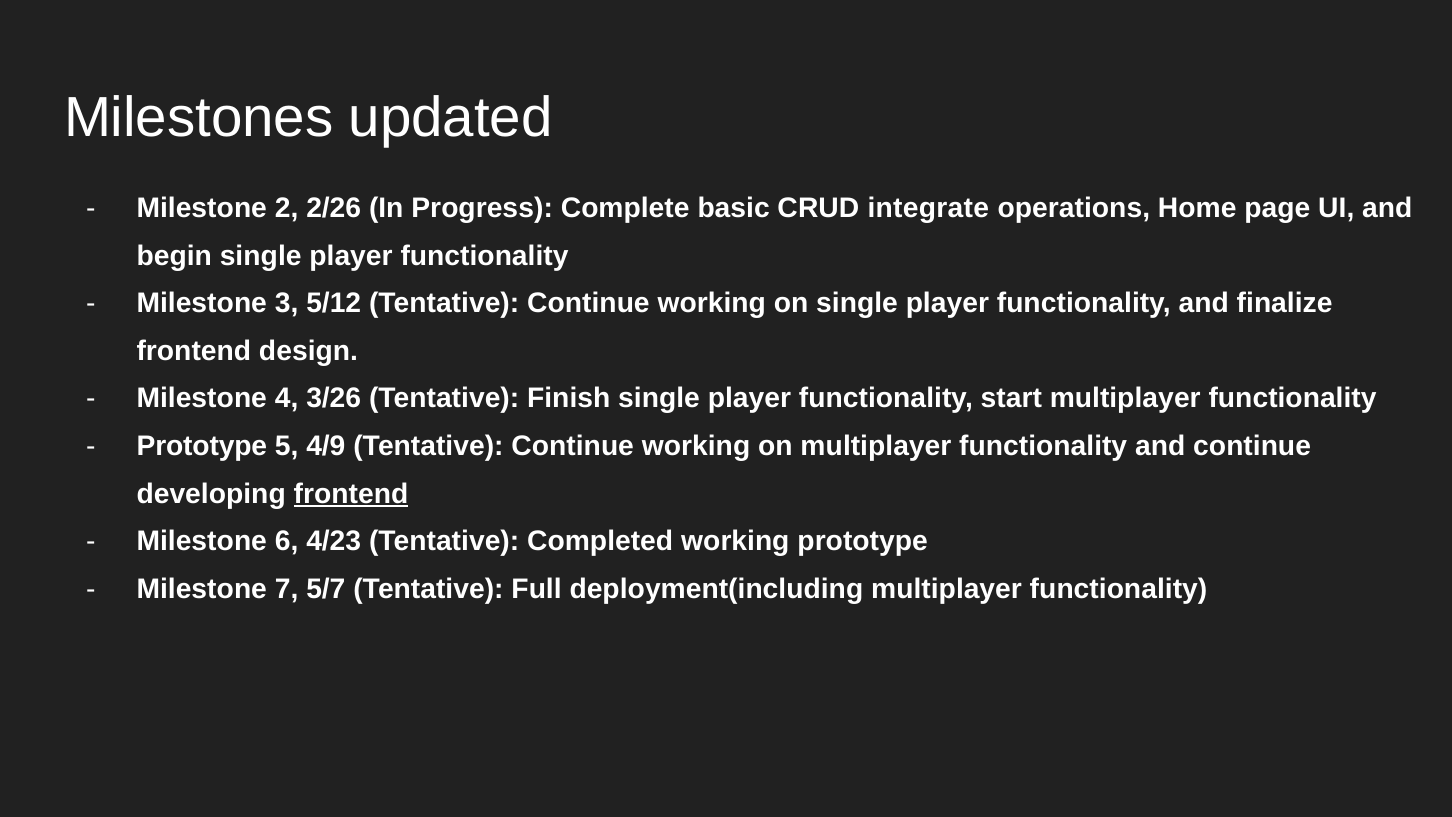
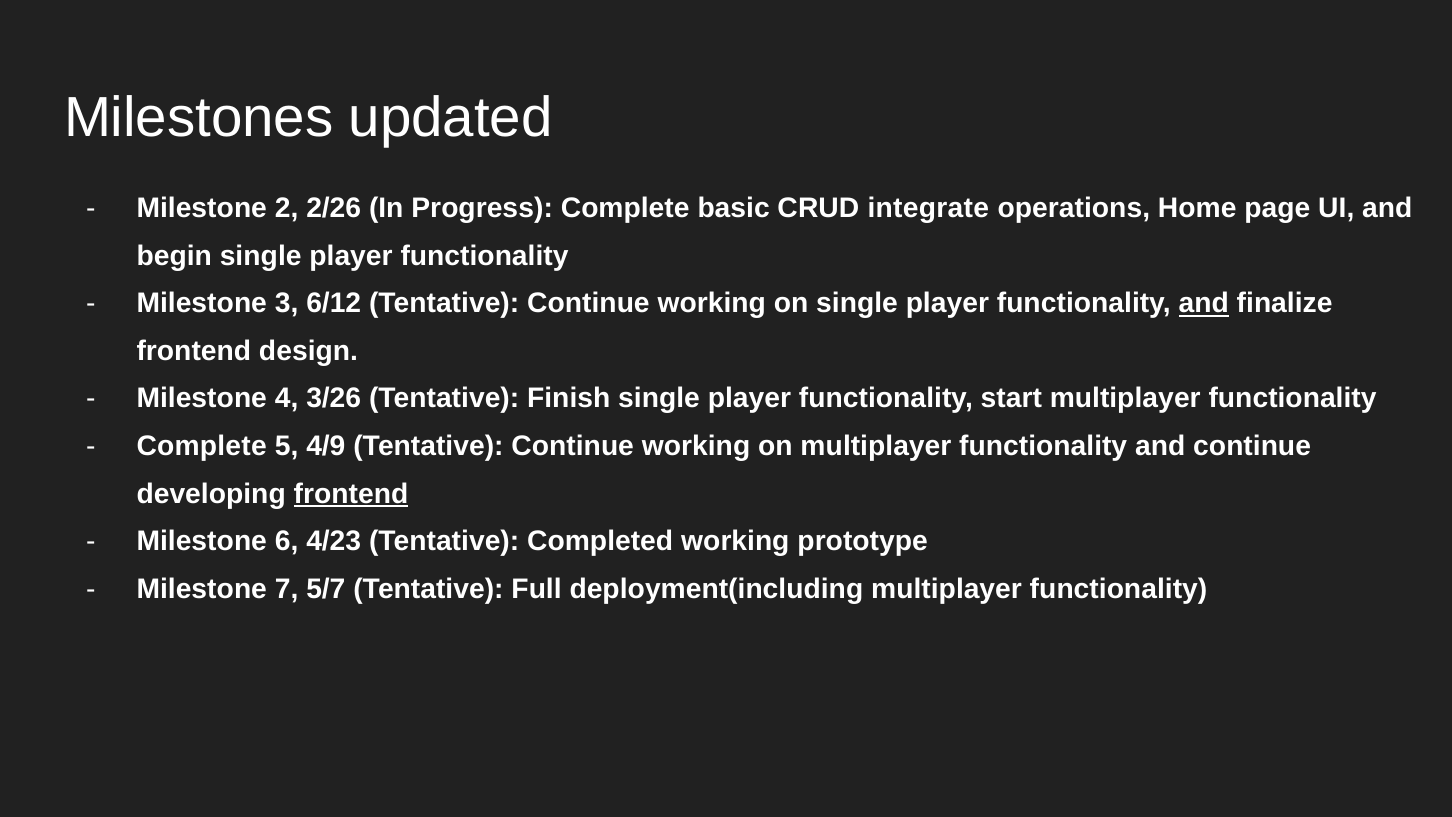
5/12: 5/12 -> 6/12 (334, 303)
and underline: none -> present (1204, 303)
Prototype: Prototype -> Complete (202, 446)
